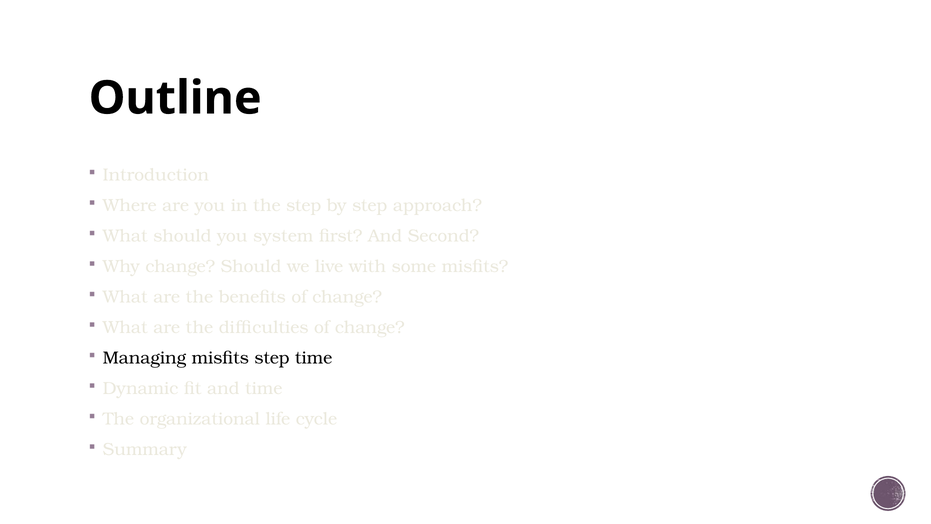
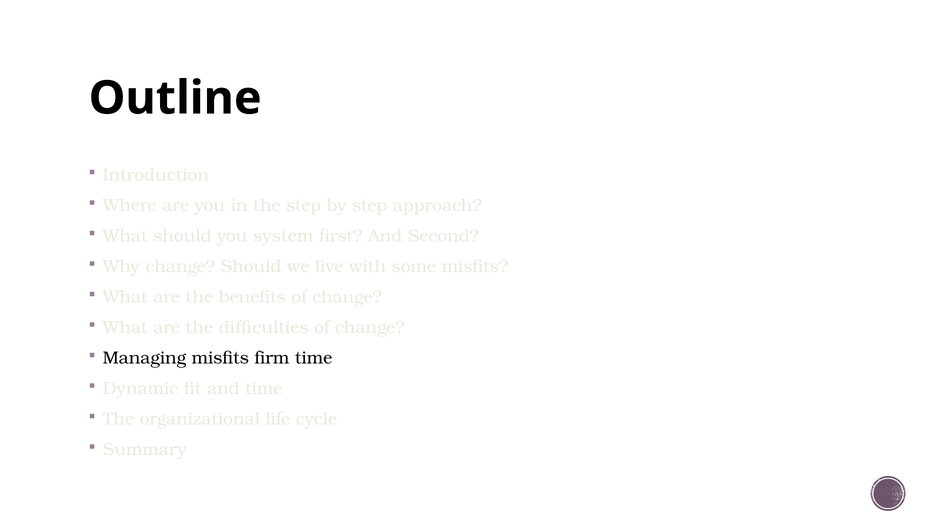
misfits step: step -> firm (272, 358)
